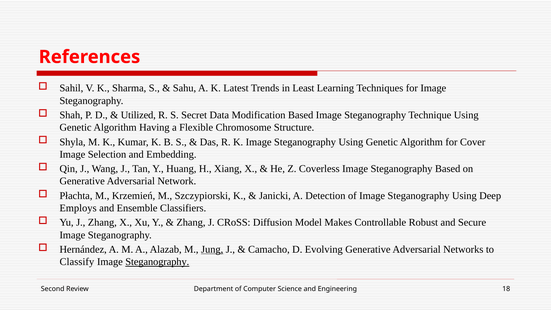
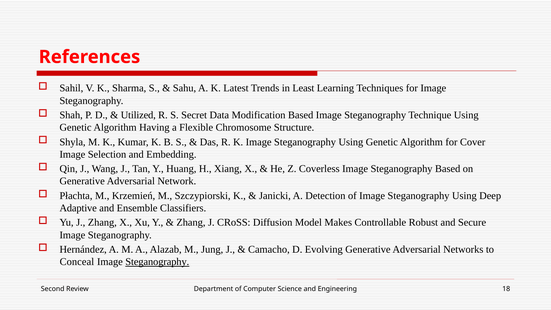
Employs: Employs -> Adaptive (78, 208)
Jung underline: present -> none (212, 249)
Classify: Classify -> Conceal (77, 262)
